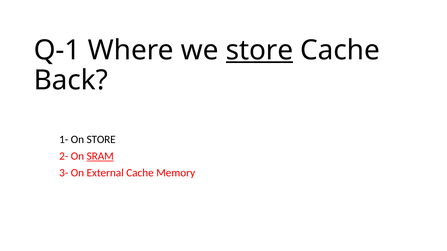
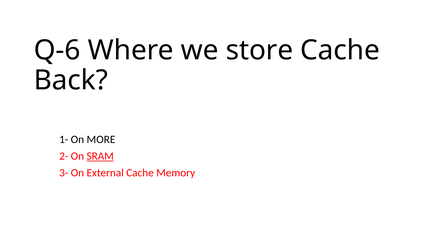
Q-1: Q-1 -> Q-6 (57, 50)
store underline: present -> none (259, 50)
On STORE: STORE -> MORE (101, 140)
